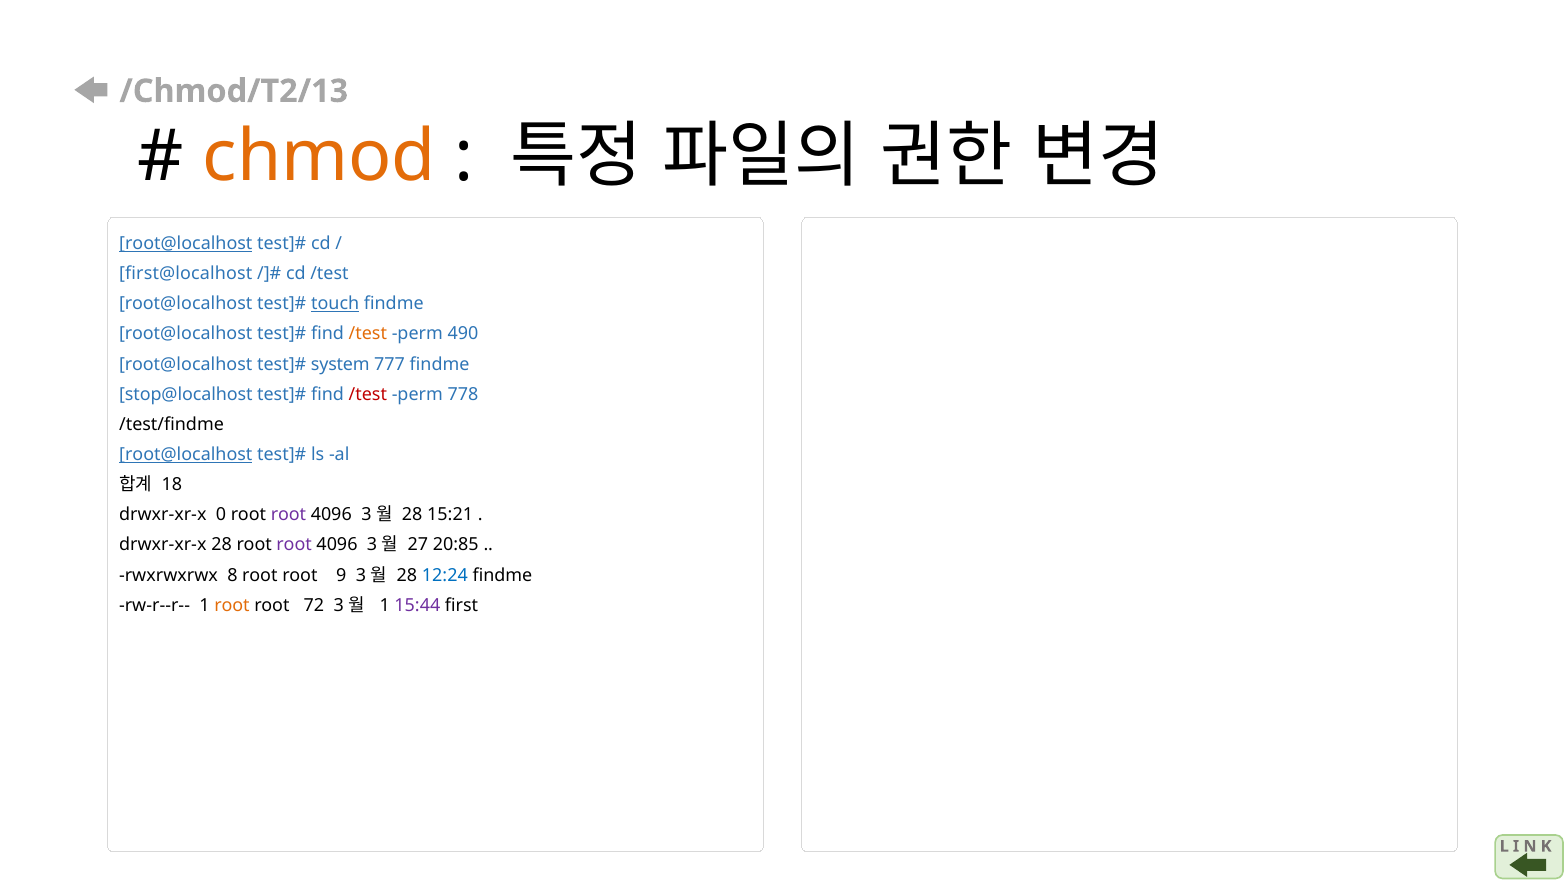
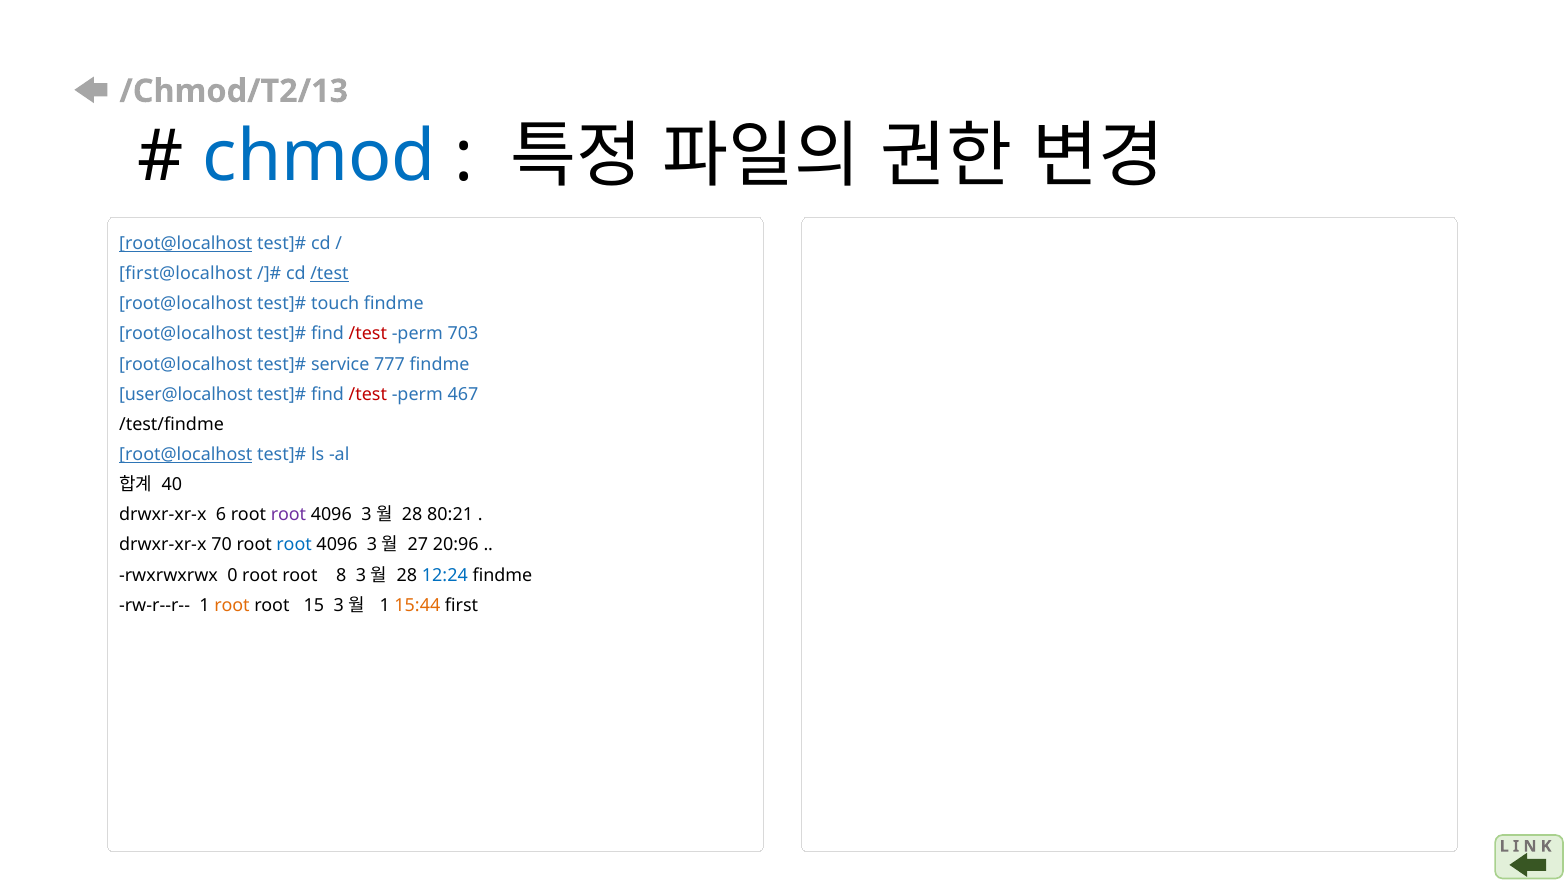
chmod colour: orange -> blue (319, 157)
/test underline: none -> present (329, 273)
touch underline: present -> none (335, 304)
/test colour: orange -> red (368, 334)
490: 490 -> 703 (463, 334)
system: system -> service (340, 364)
stop@localhost: stop@localhost -> user@localhost (186, 394)
778: 778 -> 467 (463, 394)
18: 18 -> 40 (172, 484)
0: 0 -> 6 (221, 515)
15:21: 15:21 -> 80:21 (450, 515)
drwxr-xr-x 28: 28 -> 70 (222, 545)
root colour: purple -> blue (294, 545)
20:85: 20:85 -> 20:96 (456, 545)
8: 8 -> 0 (232, 575)
9: 9 -> 8 (341, 575)
72: 72 -> 15 (314, 605)
15:44 colour: purple -> orange (417, 605)
